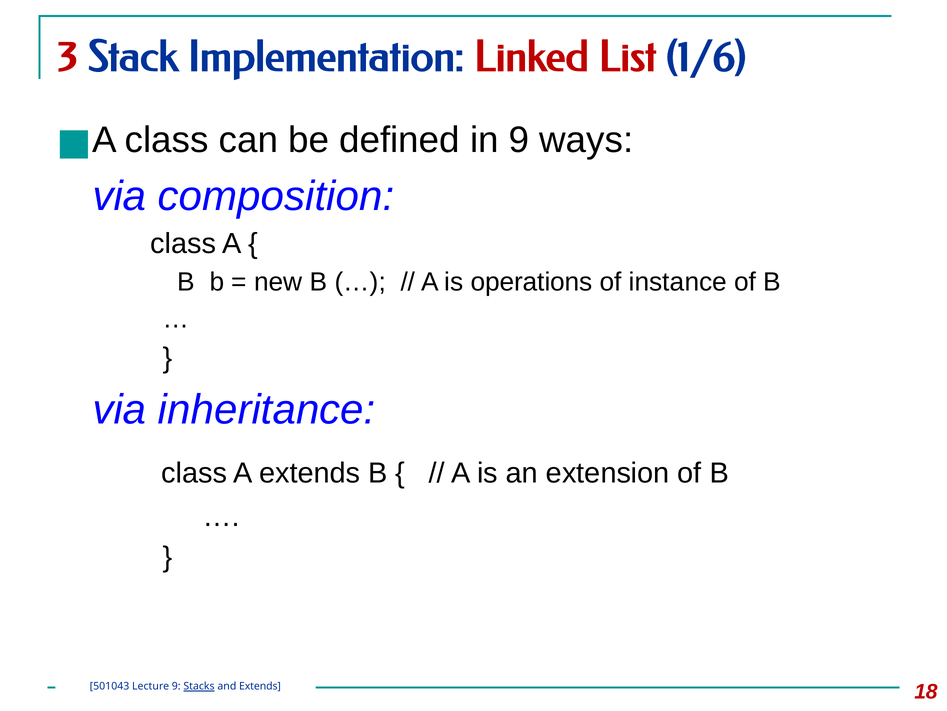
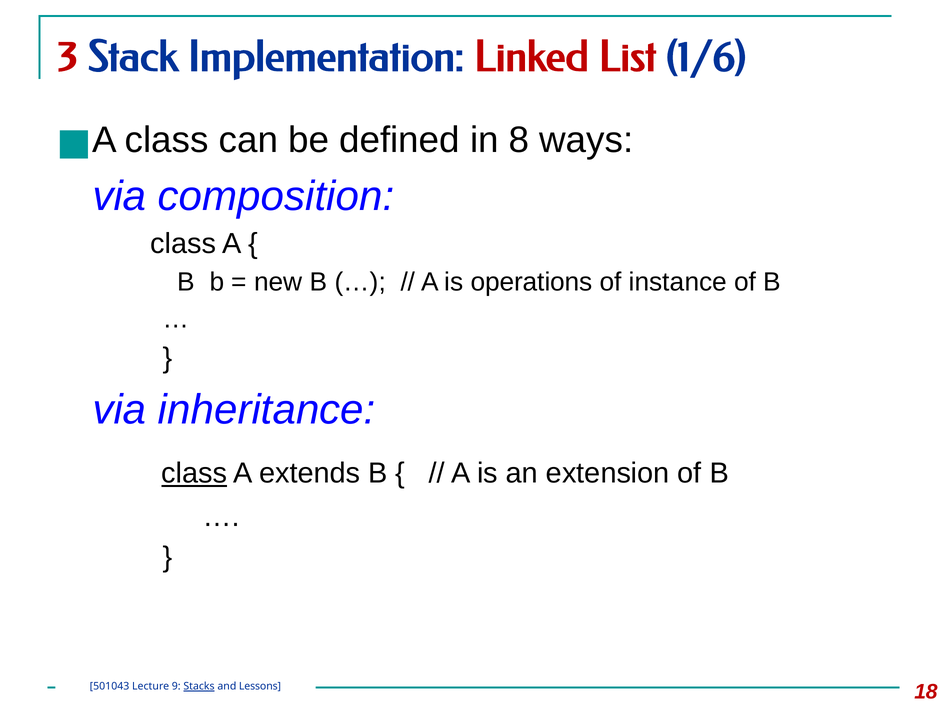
in 9: 9 -> 8 (519, 140)
class underline: none -> present (194, 473)
and Extends: Extends -> Lessons (260, 686)
